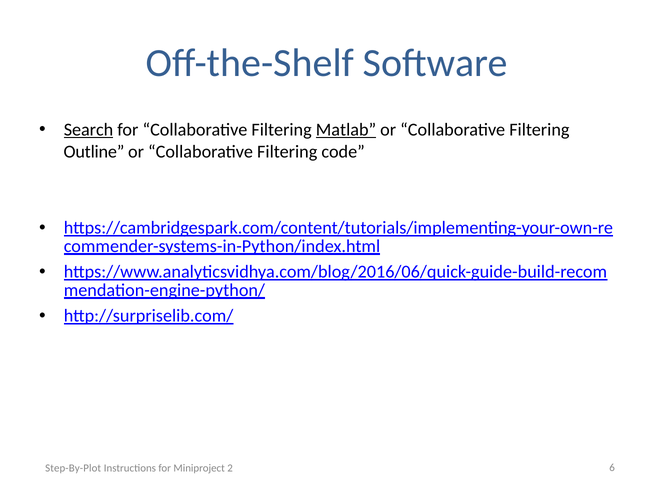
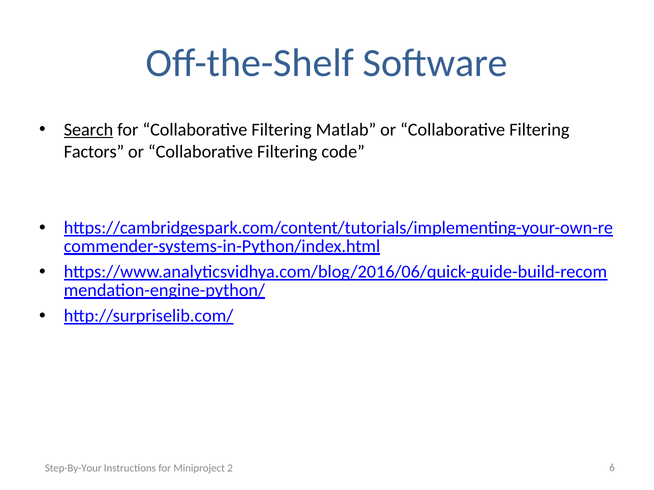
Matlab underline: present -> none (346, 130)
Outline: Outline -> Factors (94, 152)
Step-By-Plot: Step-By-Plot -> Step-By-Your (73, 468)
